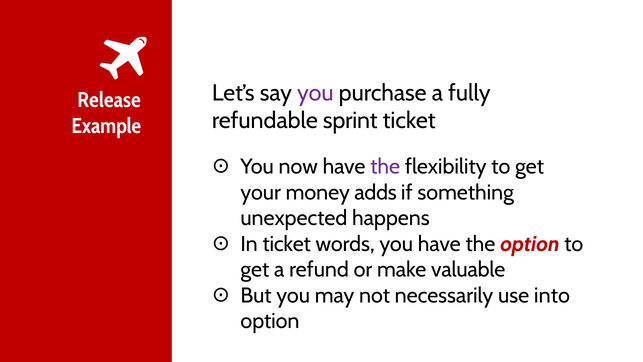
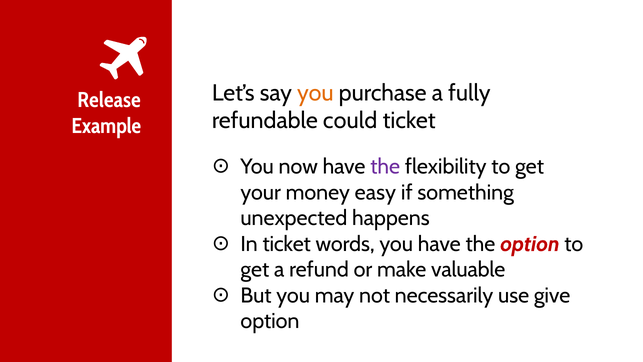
you colour: purple -> orange (315, 93)
sprint: sprint -> could (350, 121)
adds: adds -> easy (375, 192)
into: into -> give (552, 295)
